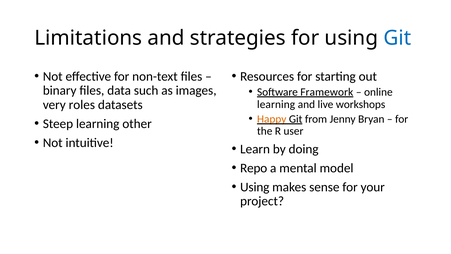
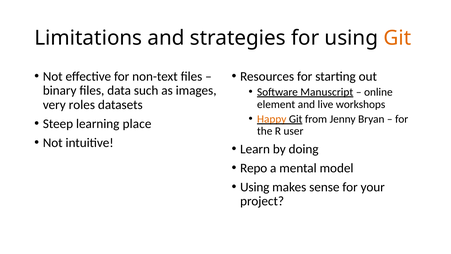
Git colour: blue -> orange (397, 38)
Framework: Framework -> Manuscript (327, 92)
learning: learning -> element (276, 104)
other: other -> place (137, 124)
